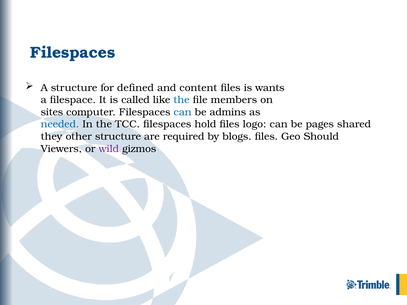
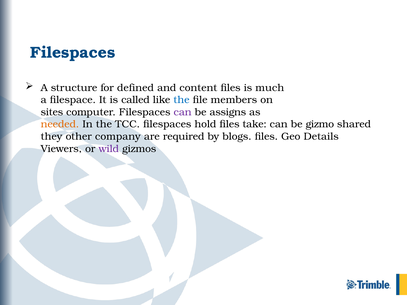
wants: wants -> much (270, 88)
can colour: blue -> purple (183, 112)
admins: admins -> assigns (228, 112)
needed colour: blue -> orange (60, 124)
logo: logo -> take (255, 124)
pages: pages -> gizmo (320, 124)
other structure: structure -> company (118, 137)
Should: Should -> Details (321, 137)
